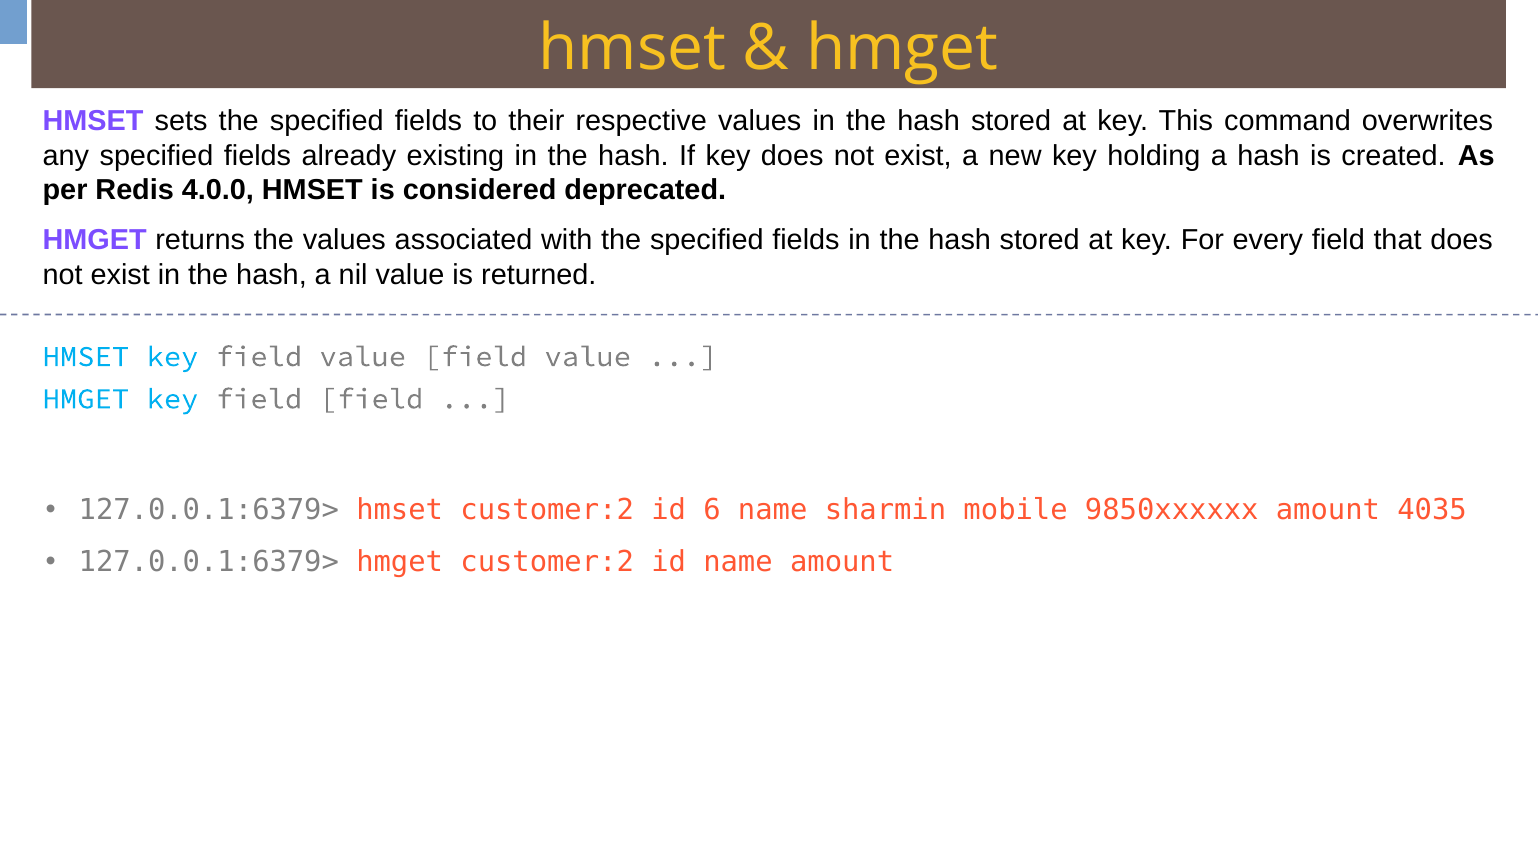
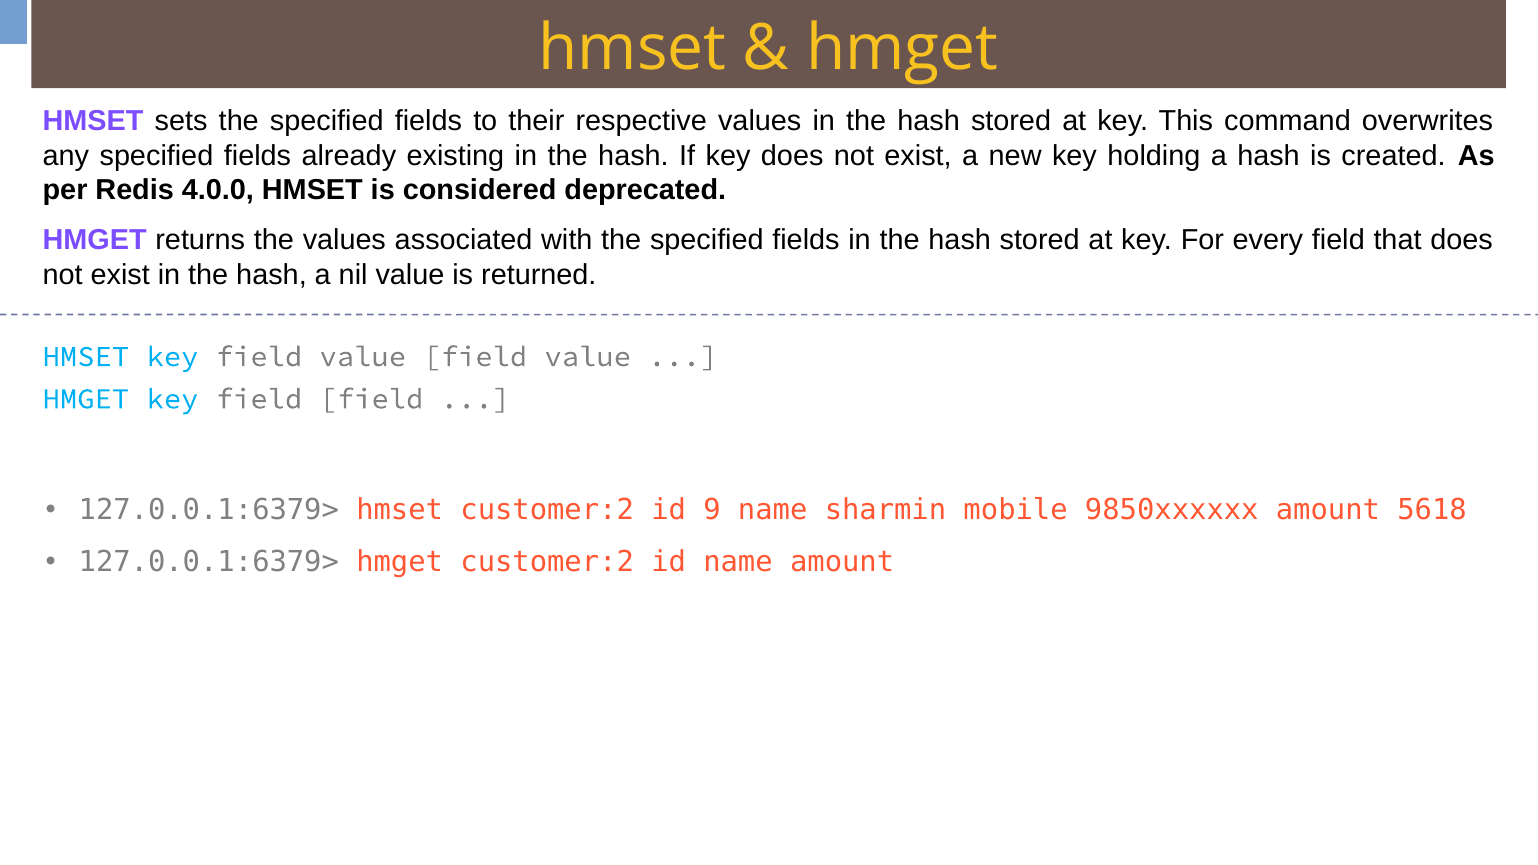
6: 6 -> 9 (712, 510)
4035: 4035 -> 5618 (1432, 510)
